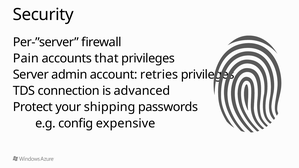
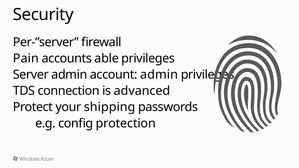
that: that -> able (107, 58)
account retries: retries -> admin (159, 75)
expensive: expensive -> protection (126, 124)
